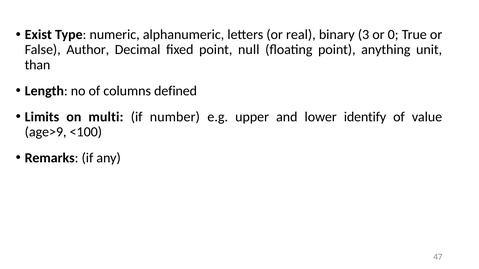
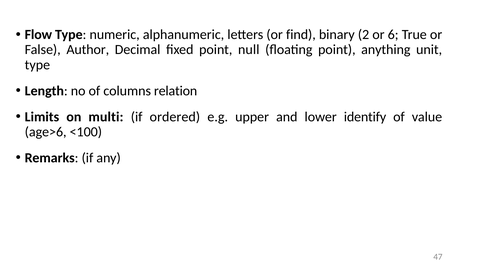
Exist: Exist -> Flow (38, 35)
real: real -> find (301, 35)
3: 3 -> 2 (364, 35)
0: 0 -> 6 (393, 35)
than: than -> type (37, 65)
defined: defined -> relation (176, 91)
number: number -> ordered (175, 117)
age>9: age>9 -> age>6 (46, 132)
